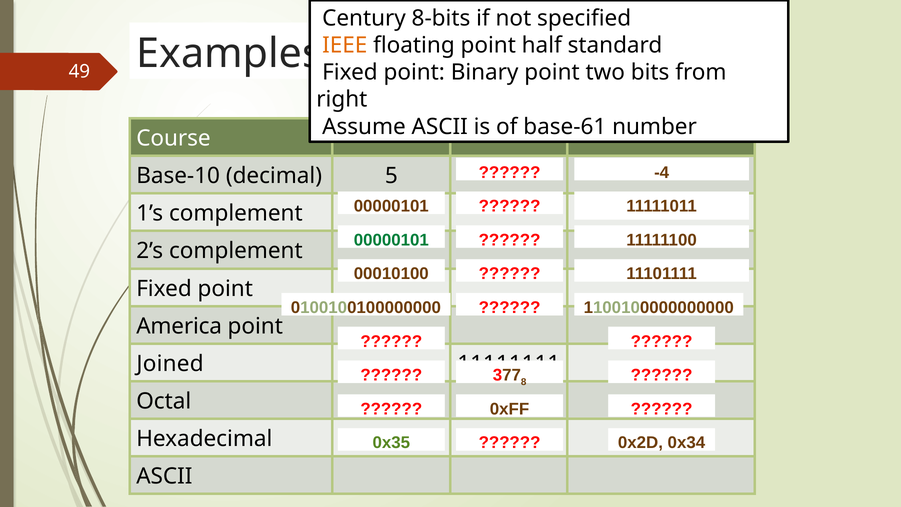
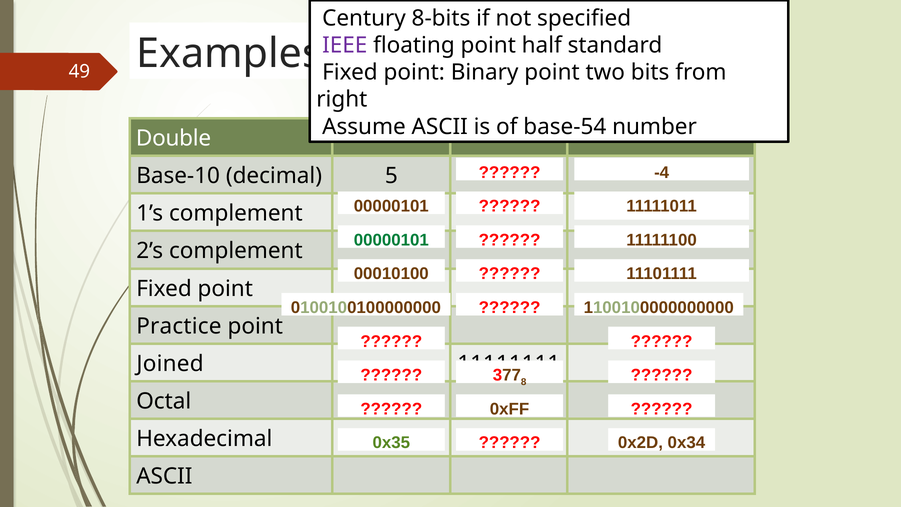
IEEE colour: orange -> purple (345, 45)
base-61: base-61 -> base-54 (565, 127)
Course: Course -> Double (174, 138)
America: America -> Practice (179, 326)
